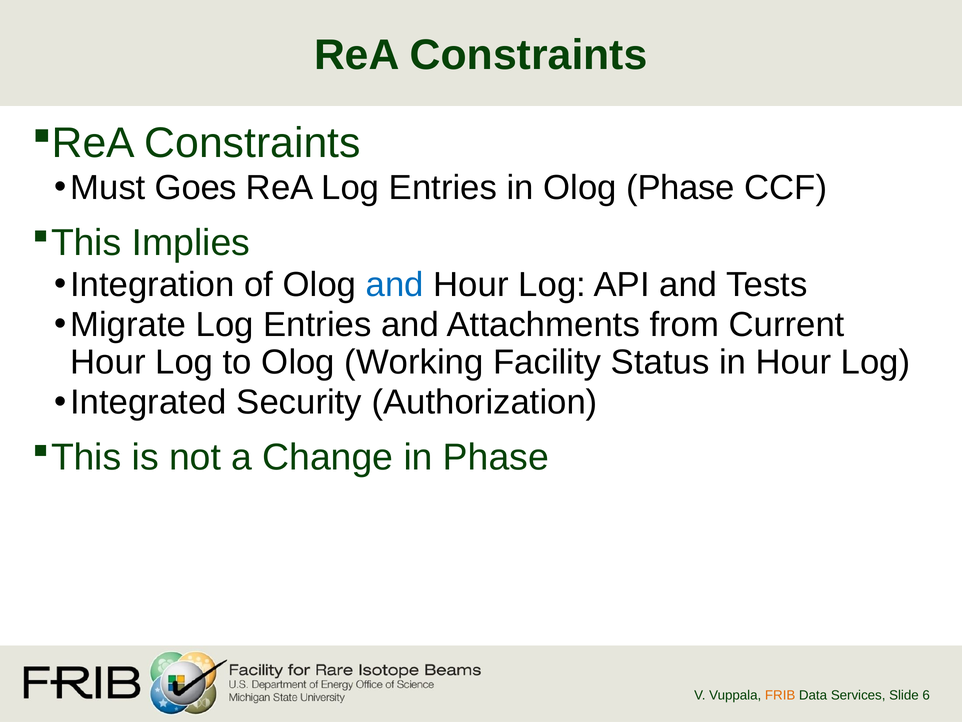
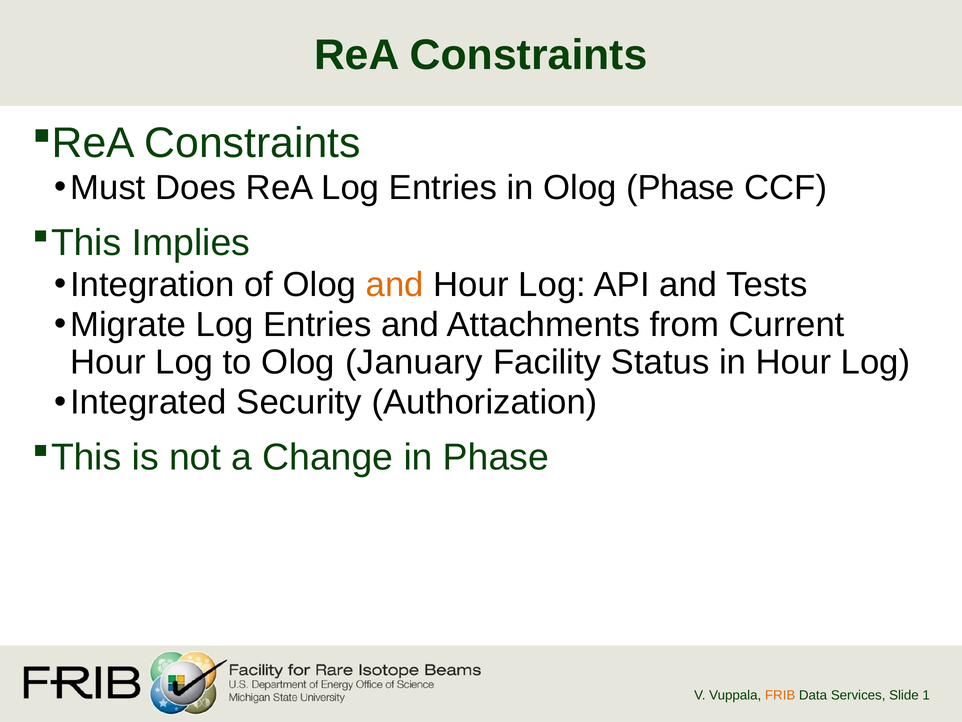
Goes: Goes -> Does (196, 188)
and colour: blue -> orange (395, 284)
Working: Working -> January (414, 362)
6: 6 -> 1 (926, 695)
